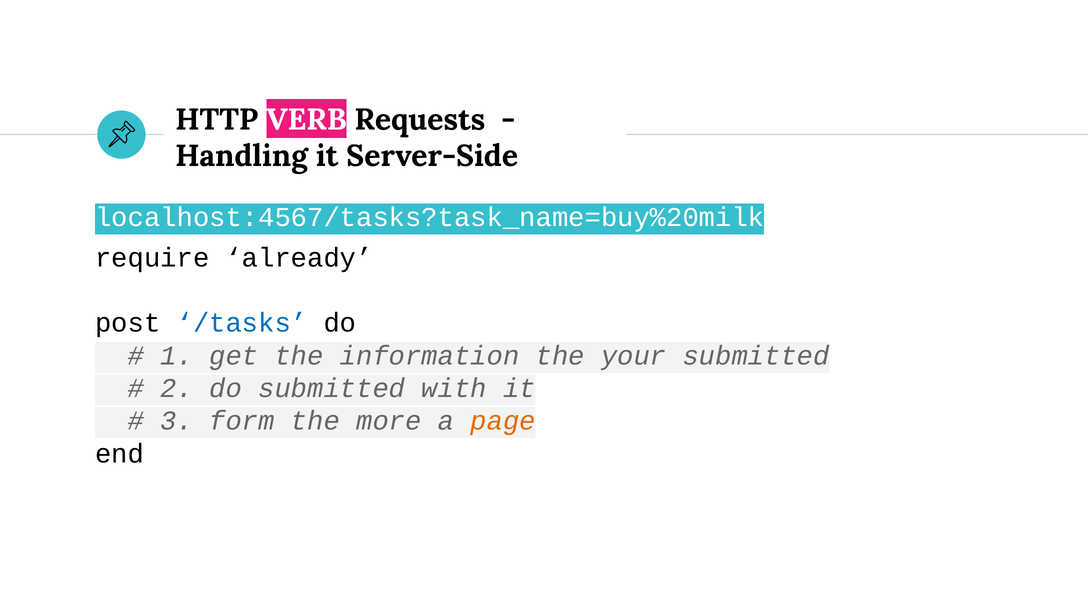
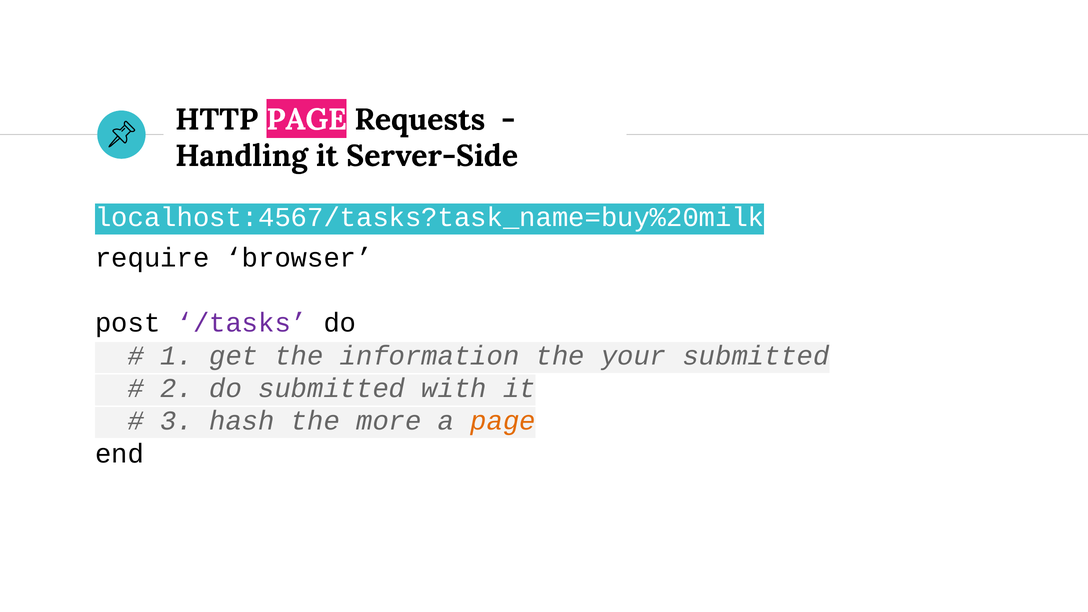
HTTP VERB: VERB -> PAGE (307, 120)
already: already -> browser (299, 258)
/tasks colour: blue -> purple (242, 323)
form: form -> hash (242, 421)
